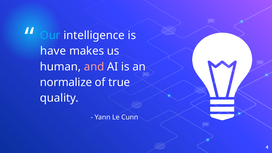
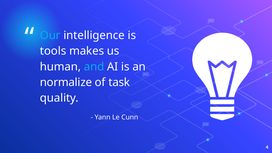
have: have -> tools (53, 51)
and colour: pink -> light blue (94, 67)
true: true -> task (119, 82)
